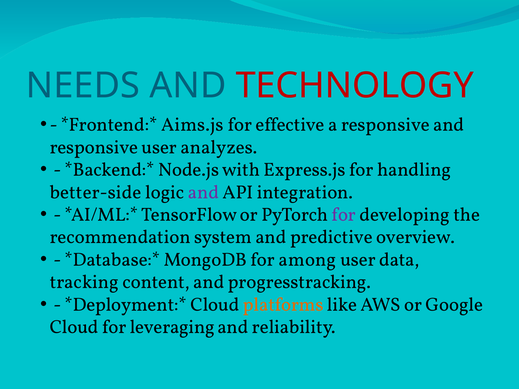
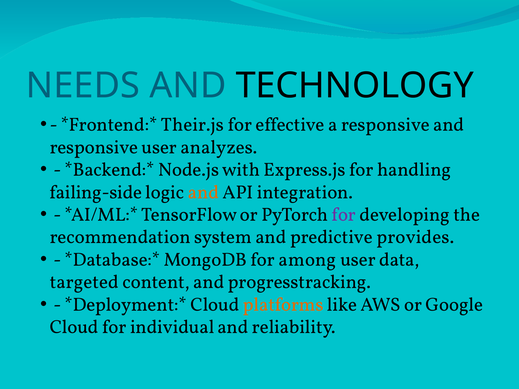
TECHNOLOGY colour: red -> black (355, 86)
Aims.js: Aims.js -> Their.js (193, 125)
better-side: better-side -> failing-side (96, 192)
and colour: purple -> orange (203, 192)
overview: overview -> provides (415, 237)
tracking: tracking -> targeted (84, 282)
leveraging: leveraging -> individual (172, 327)
